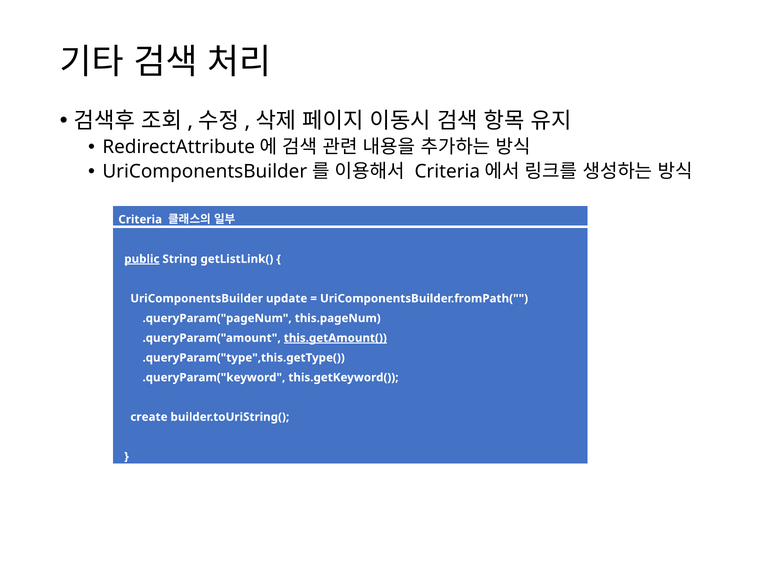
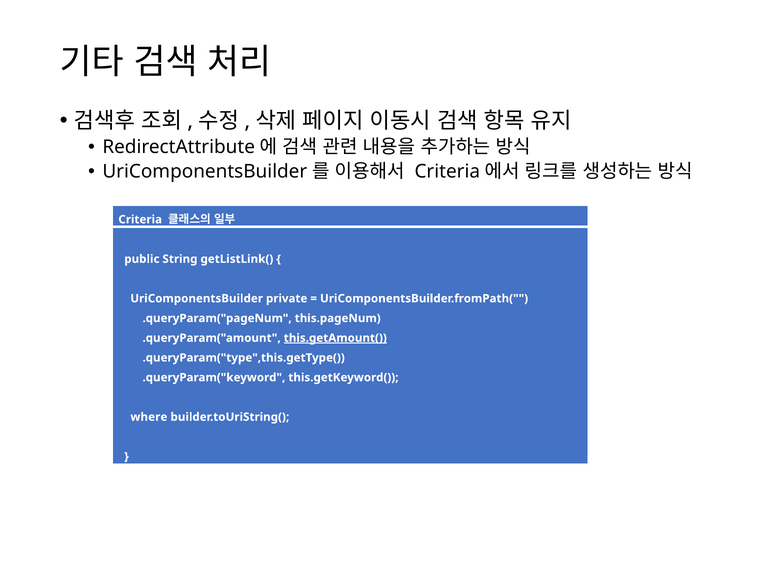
public underline: present -> none (142, 259)
update: update -> private (287, 299)
create: create -> where (149, 417)
